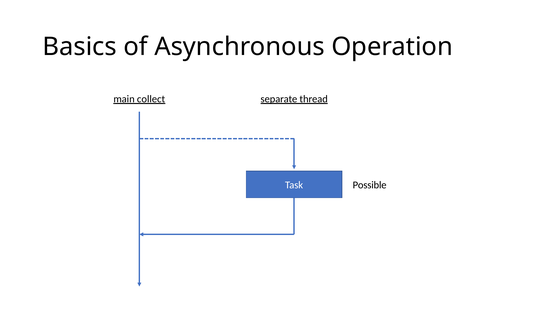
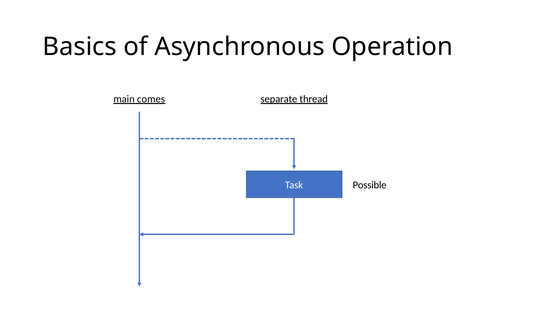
collect: collect -> comes (151, 99)
